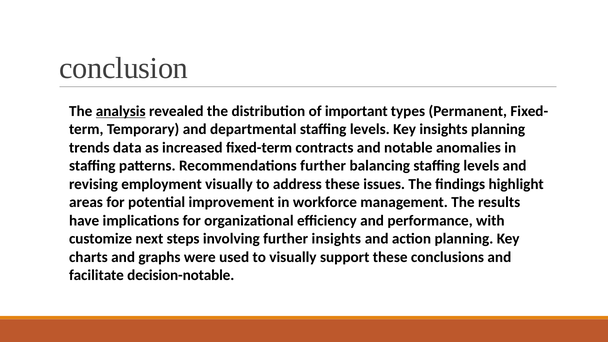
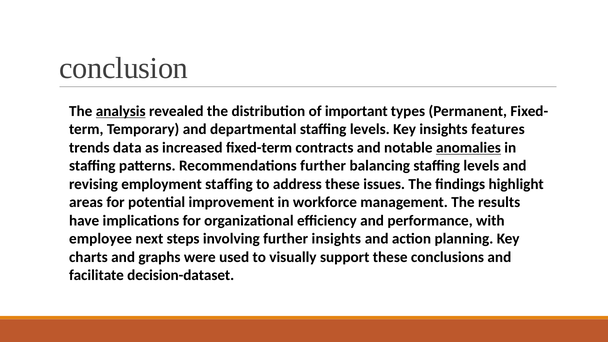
insights planning: planning -> features (498, 129)
anomalies underline: none -> present (468, 148)
employment visually: visually -> staffing (229, 184)
customize: customize -> employee (101, 239)
decision-notable: decision-notable -> decision-dataset (181, 275)
